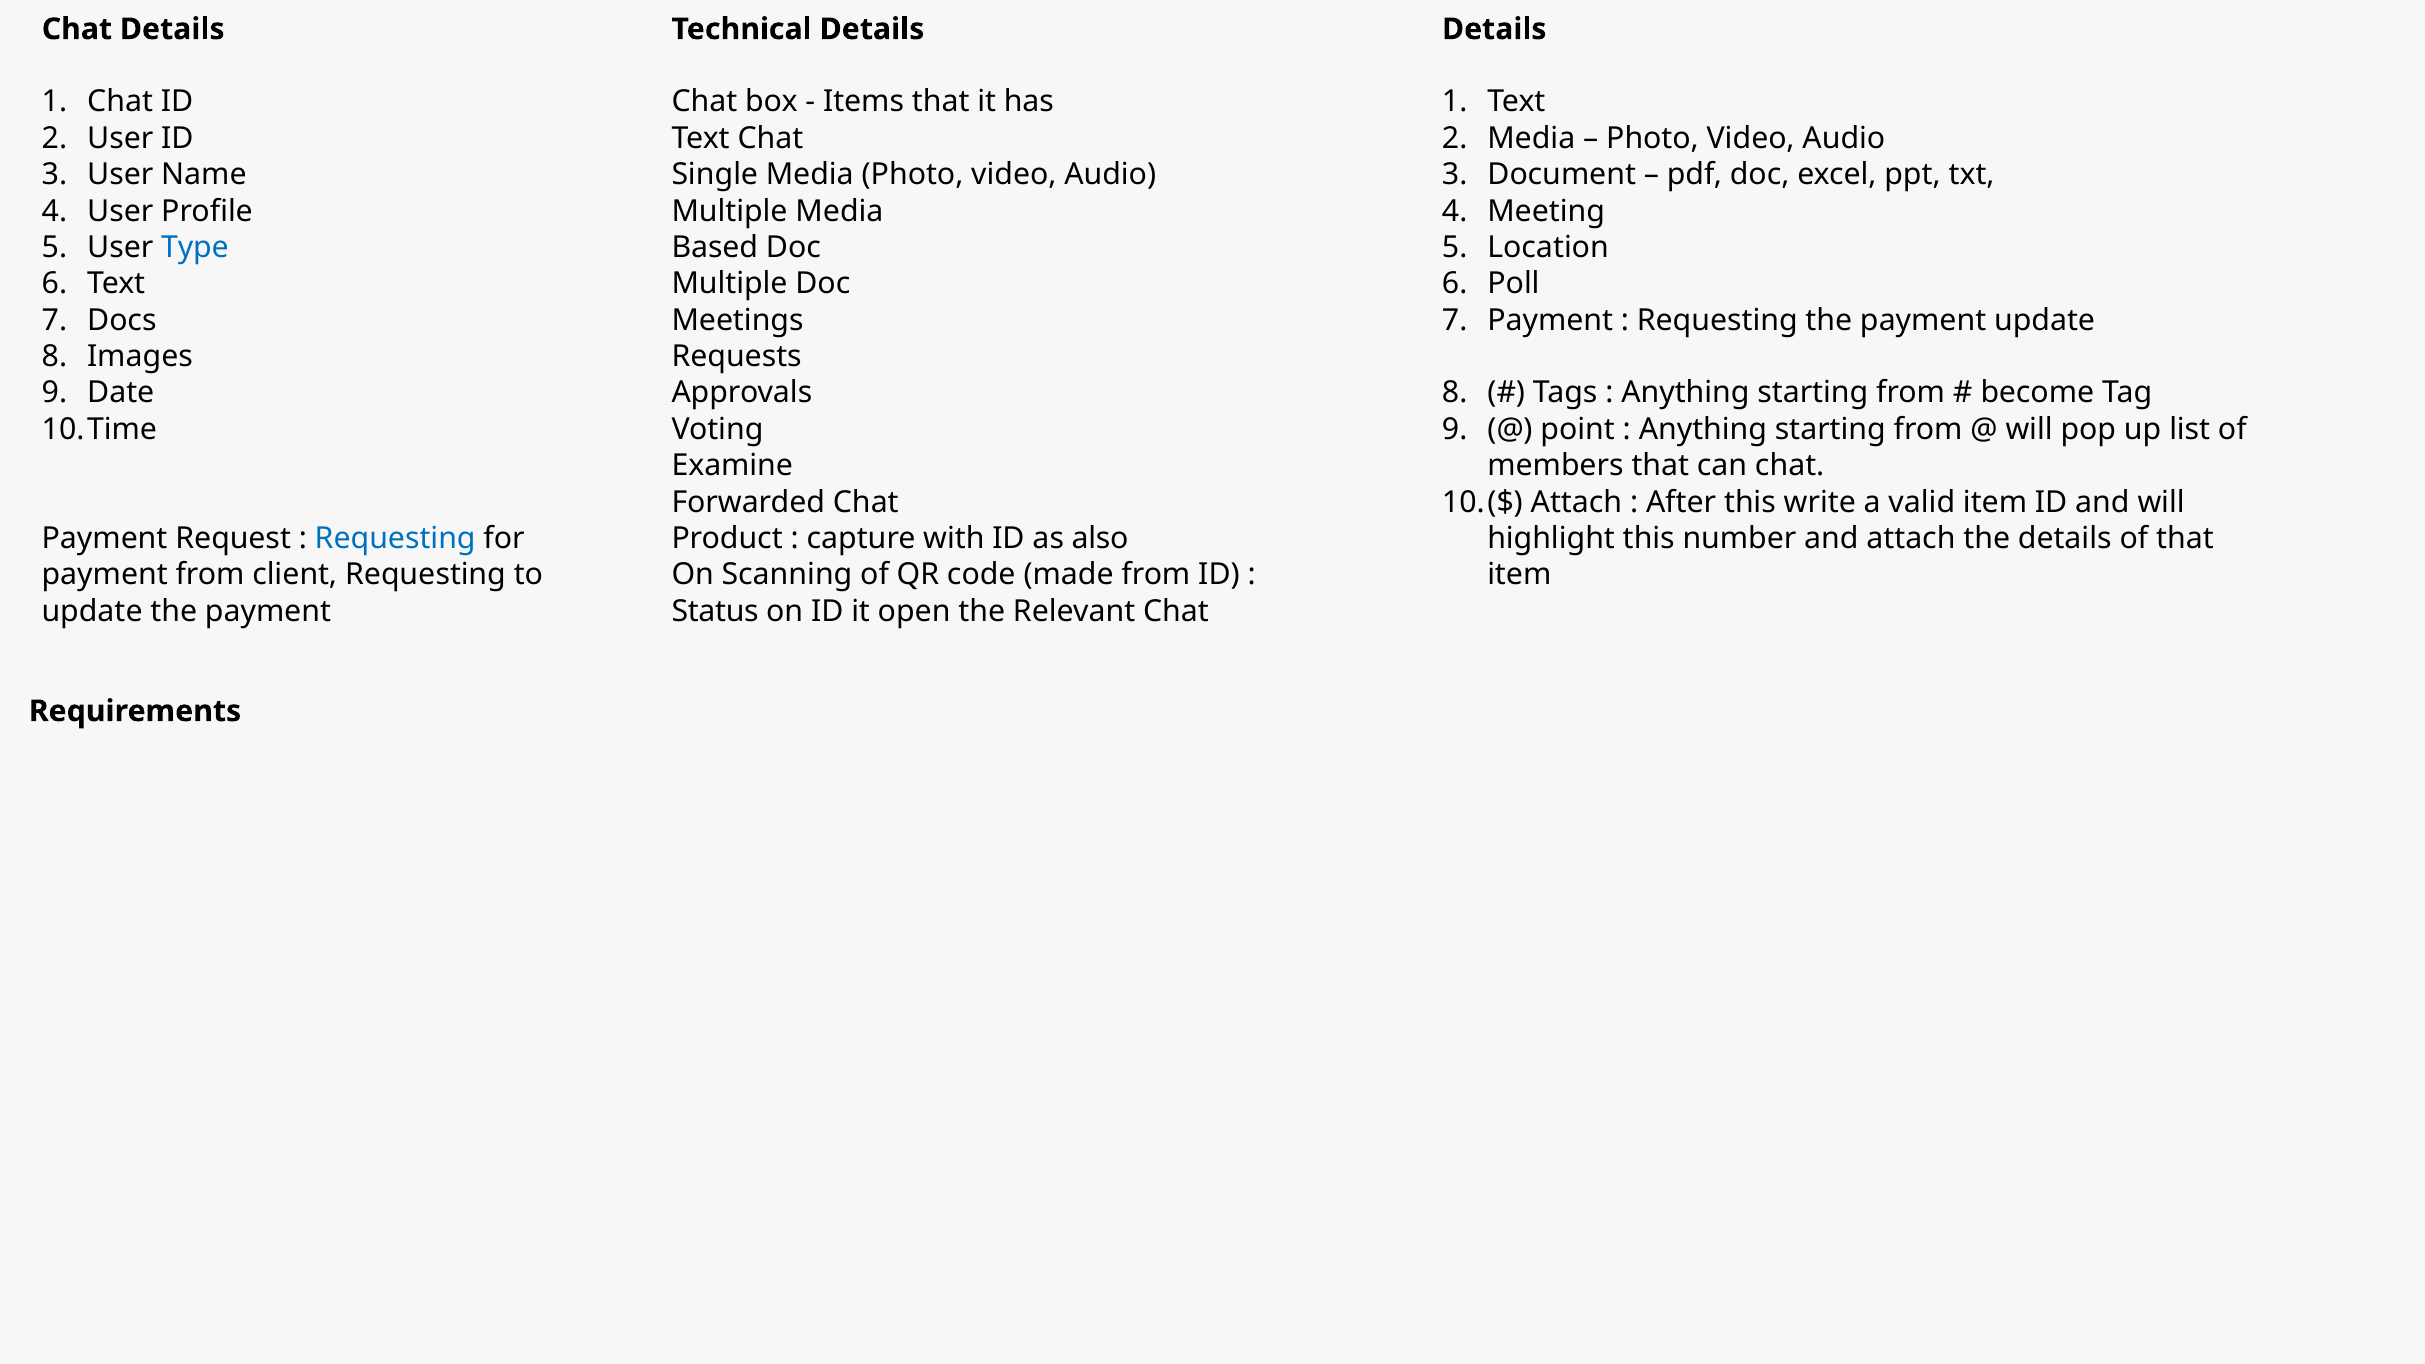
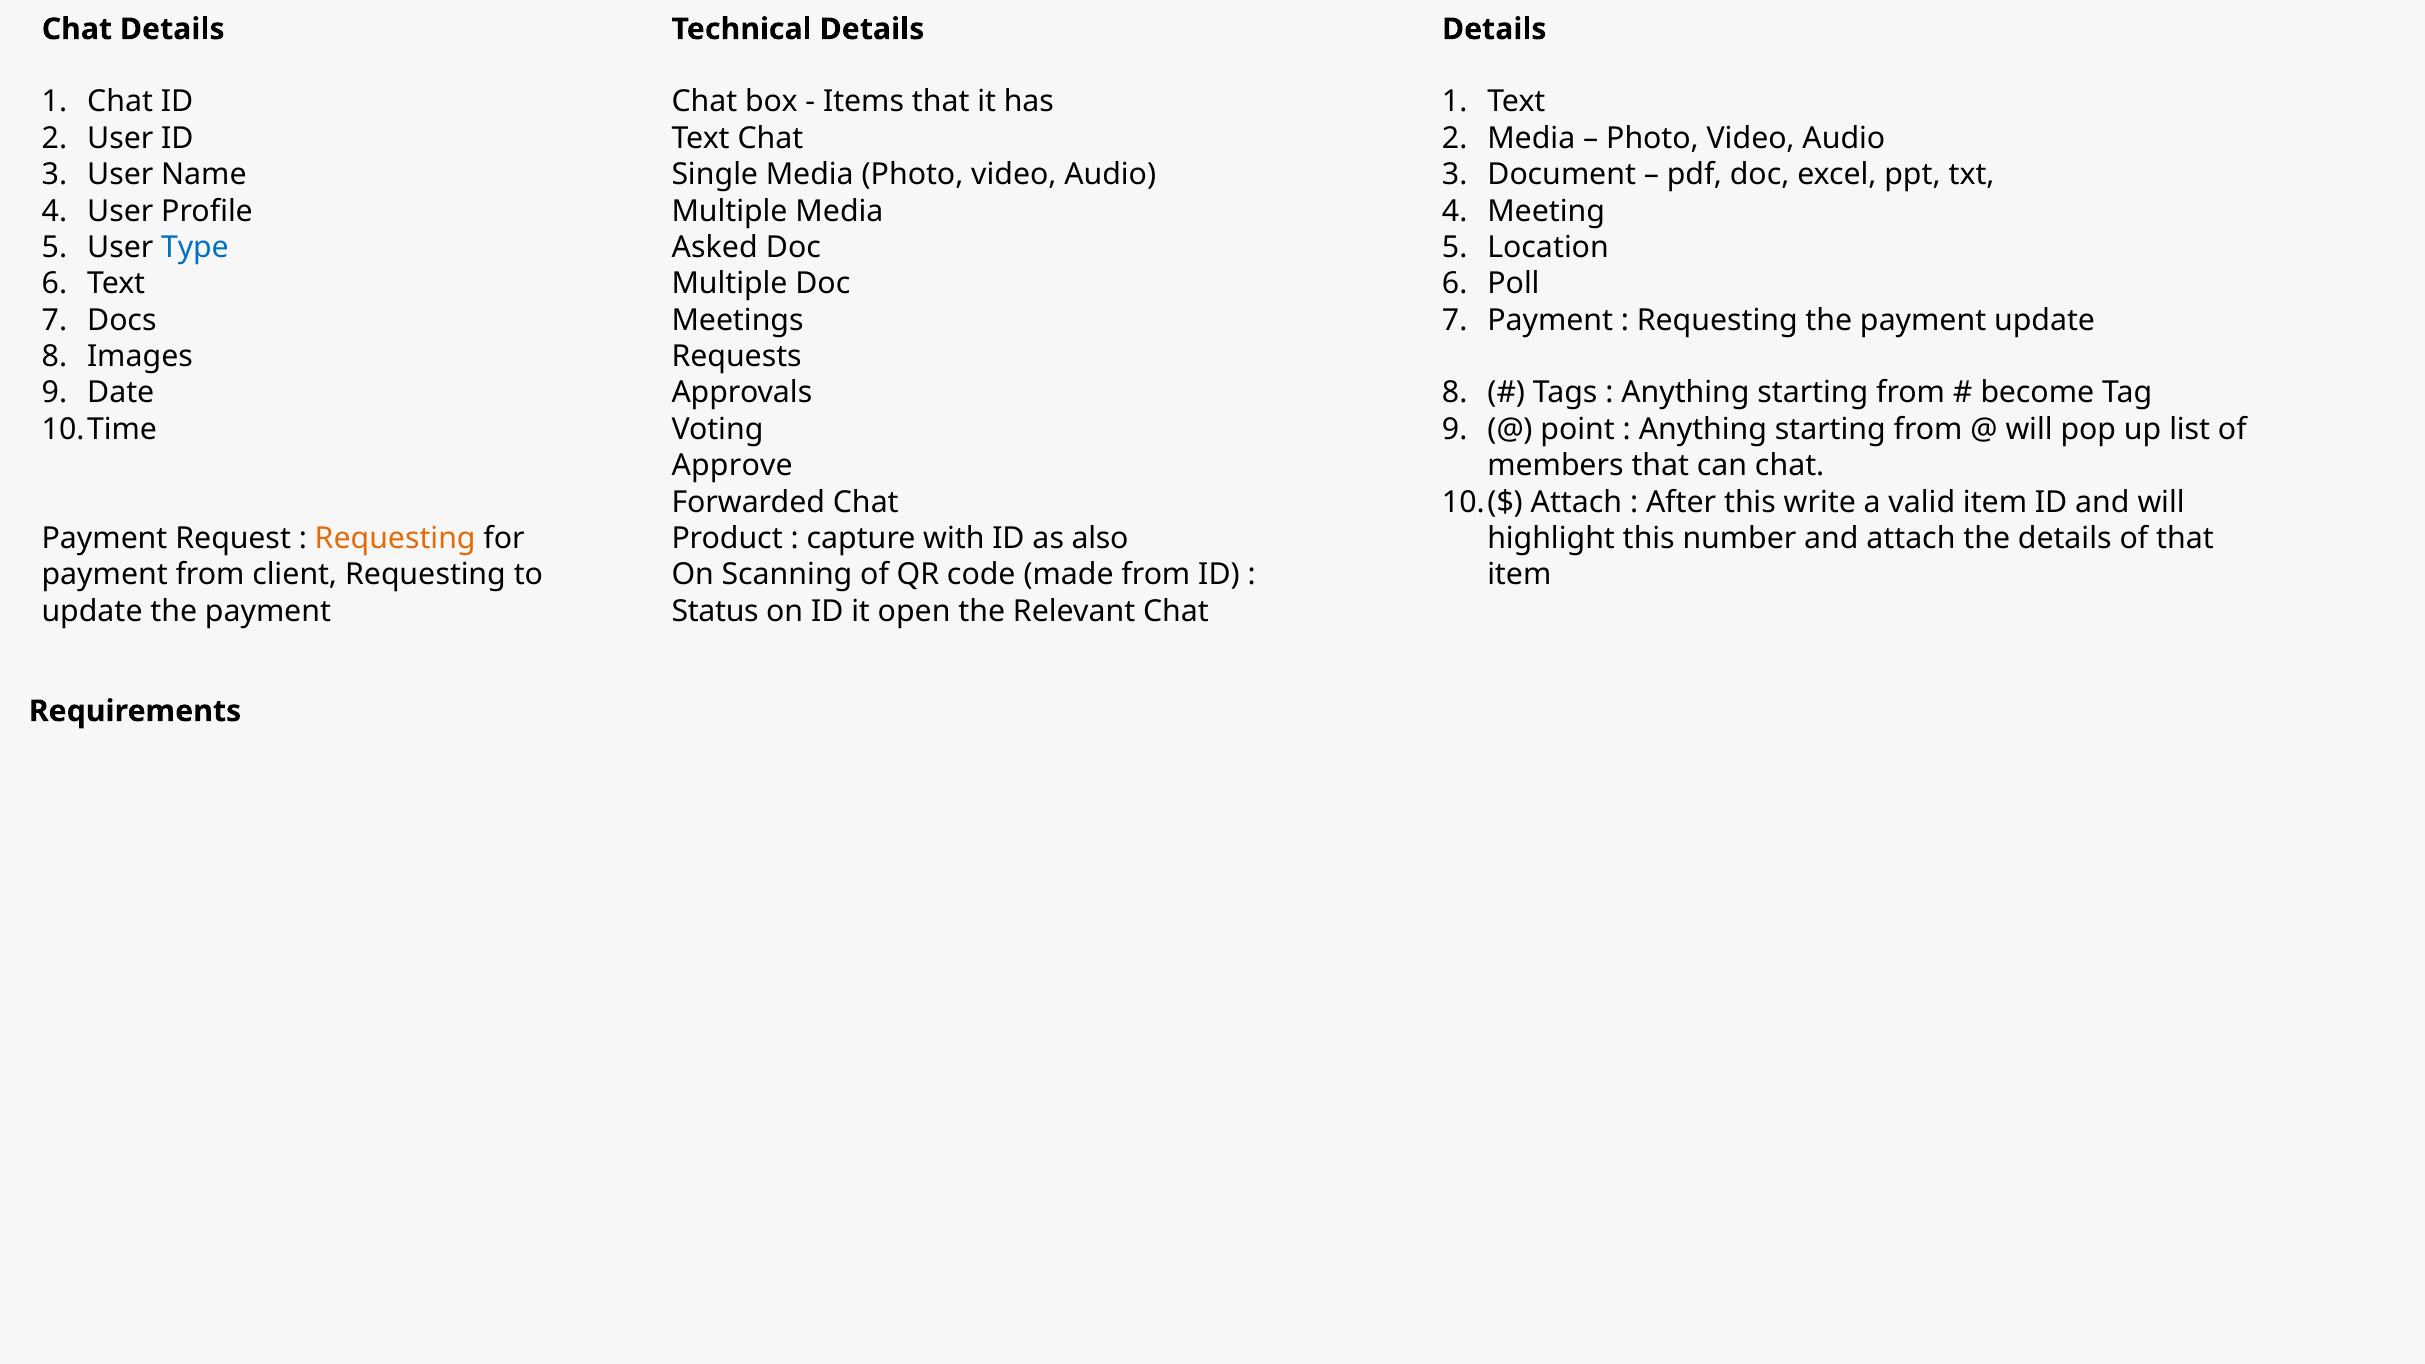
Based: Based -> Asked (715, 247)
Examine: Examine -> Approve (732, 466)
Requesting colour: blue -> orange (395, 538)
